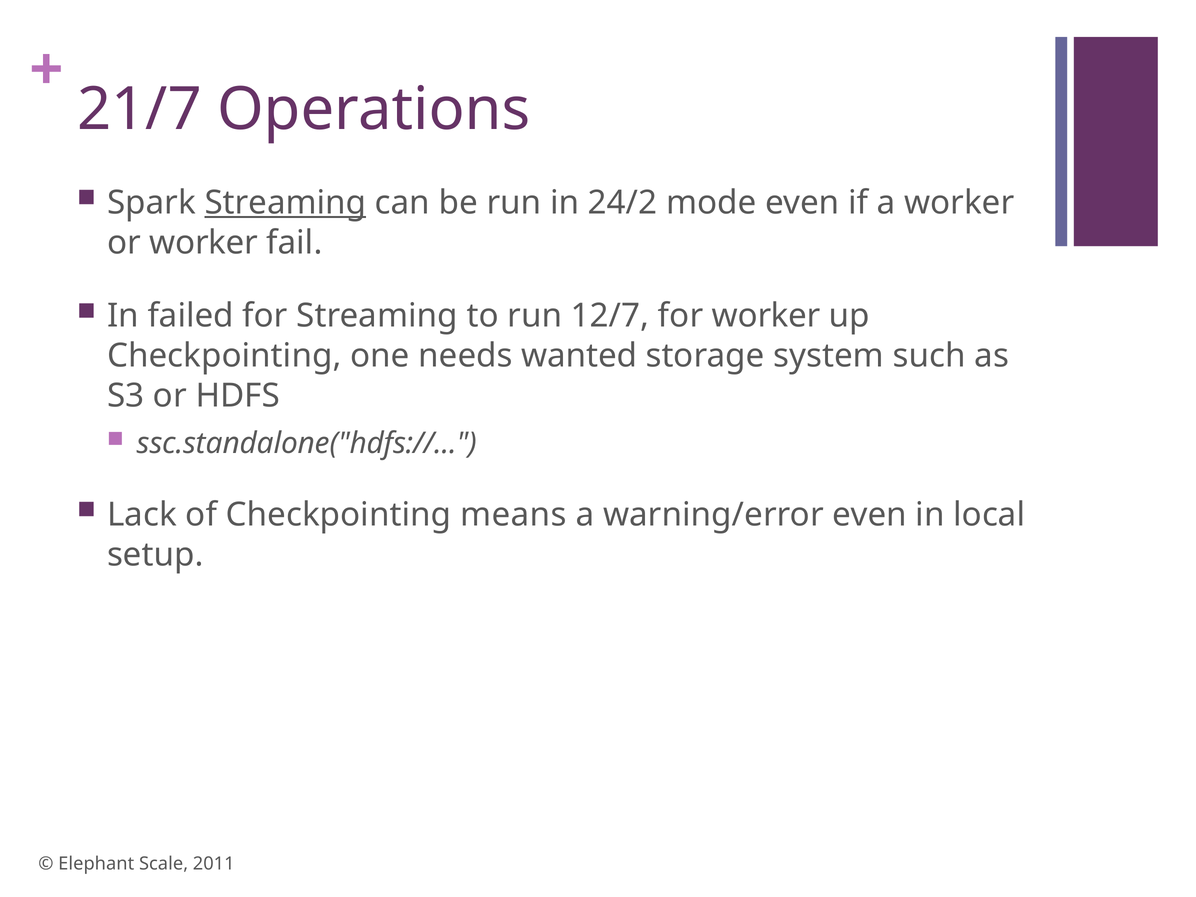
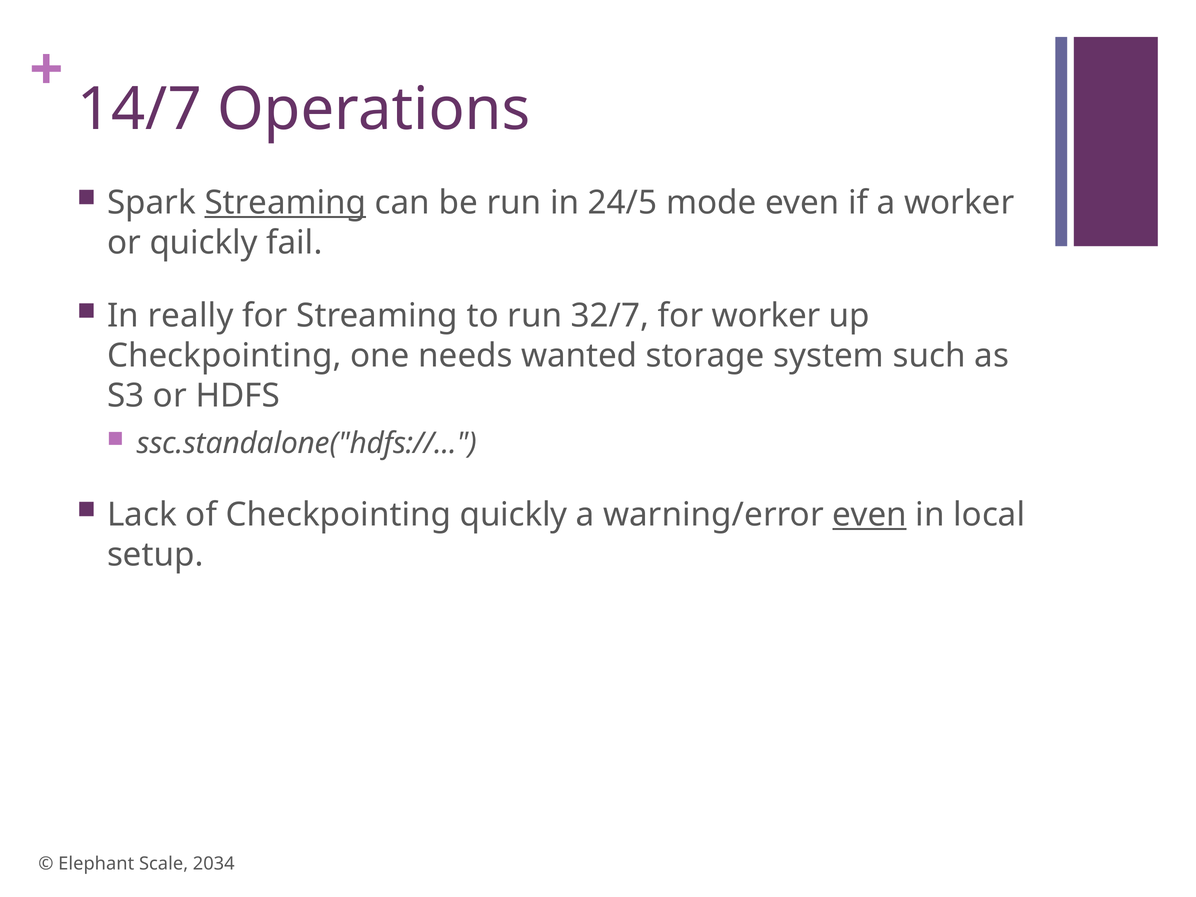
21/7: 21/7 -> 14/7 (140, 109)
24/2: 24/2 -> 24/5 (623, 203)
or worker: worker -> quickly (204, 243)
failed: failed -> really (191, 316)
12/7: 12/7 -> 32/7 (610, 316)
Checkpointing means: means -> quickly (514, 515)
even underline: none -> present (870, 515)
2011: 2011 -> 2034 (214, 864)
